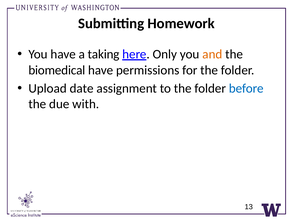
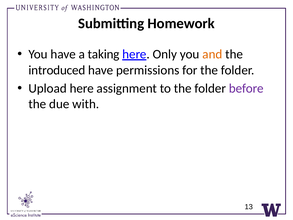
biomedical: biomedical -> introduced (57, 70)
Upload date: date -> here (82, 88)
before colour: blue -> purple (246, 88)
